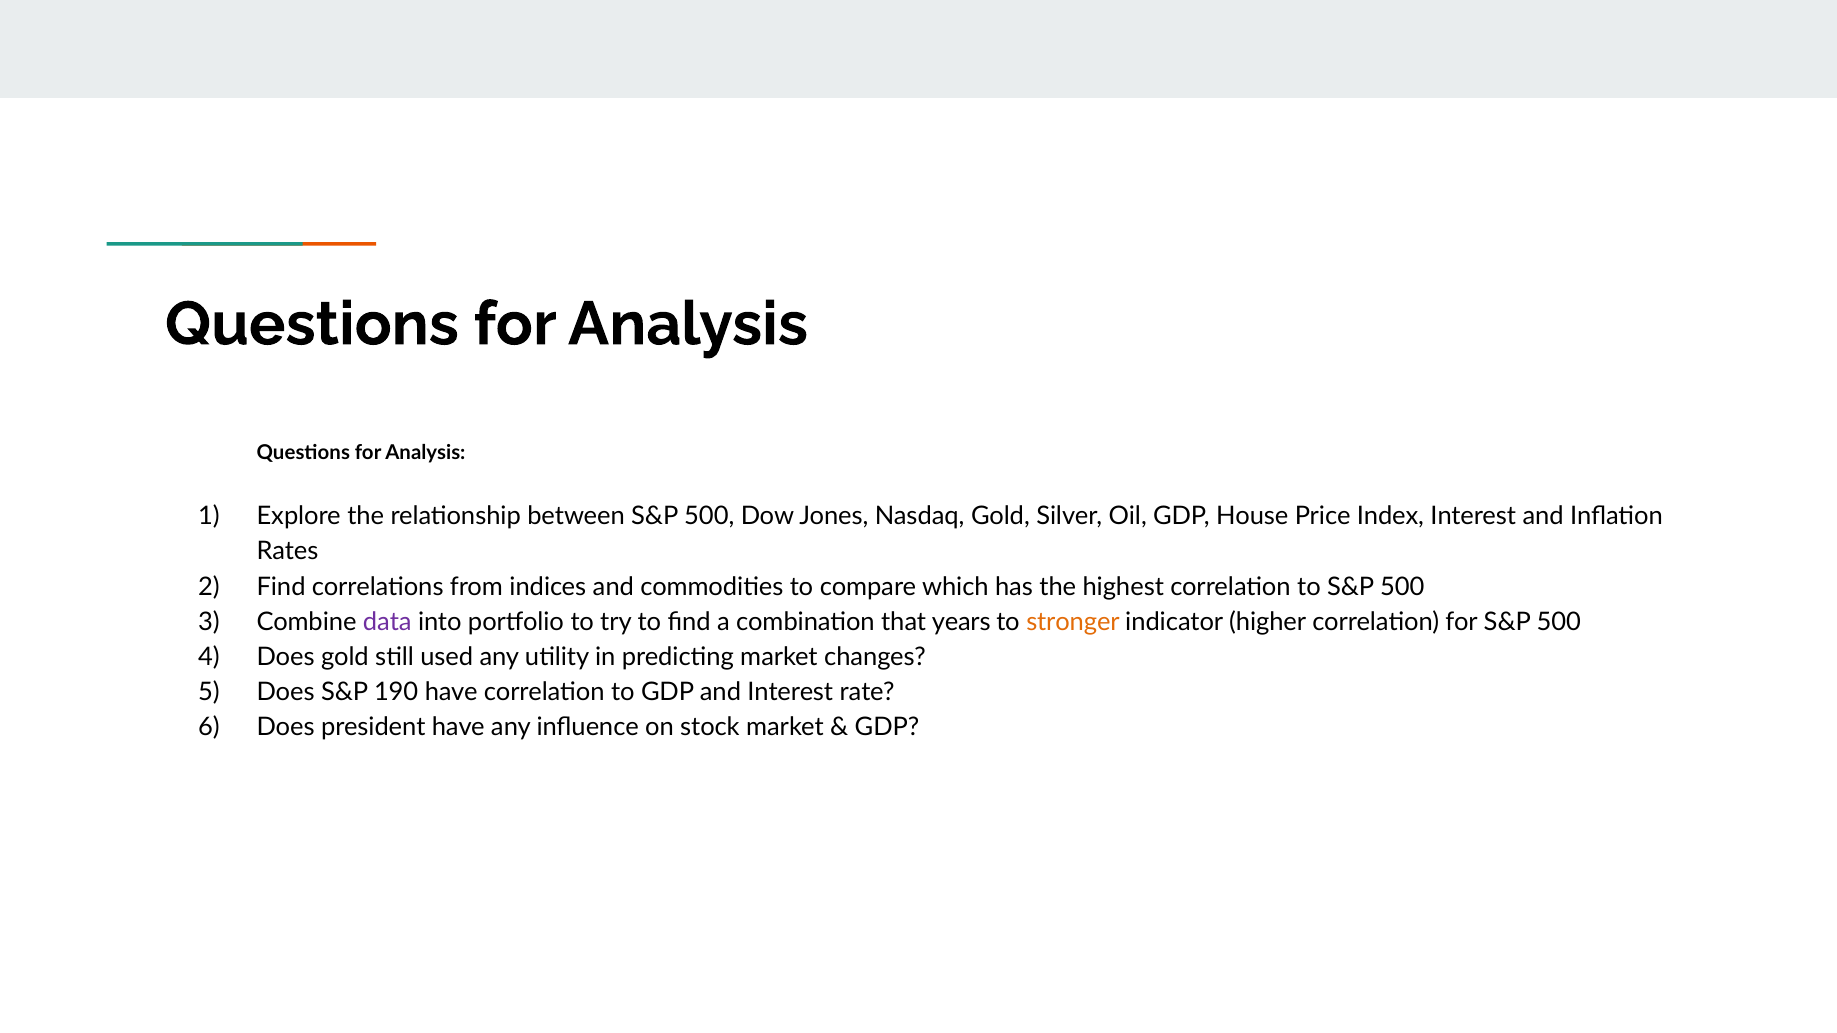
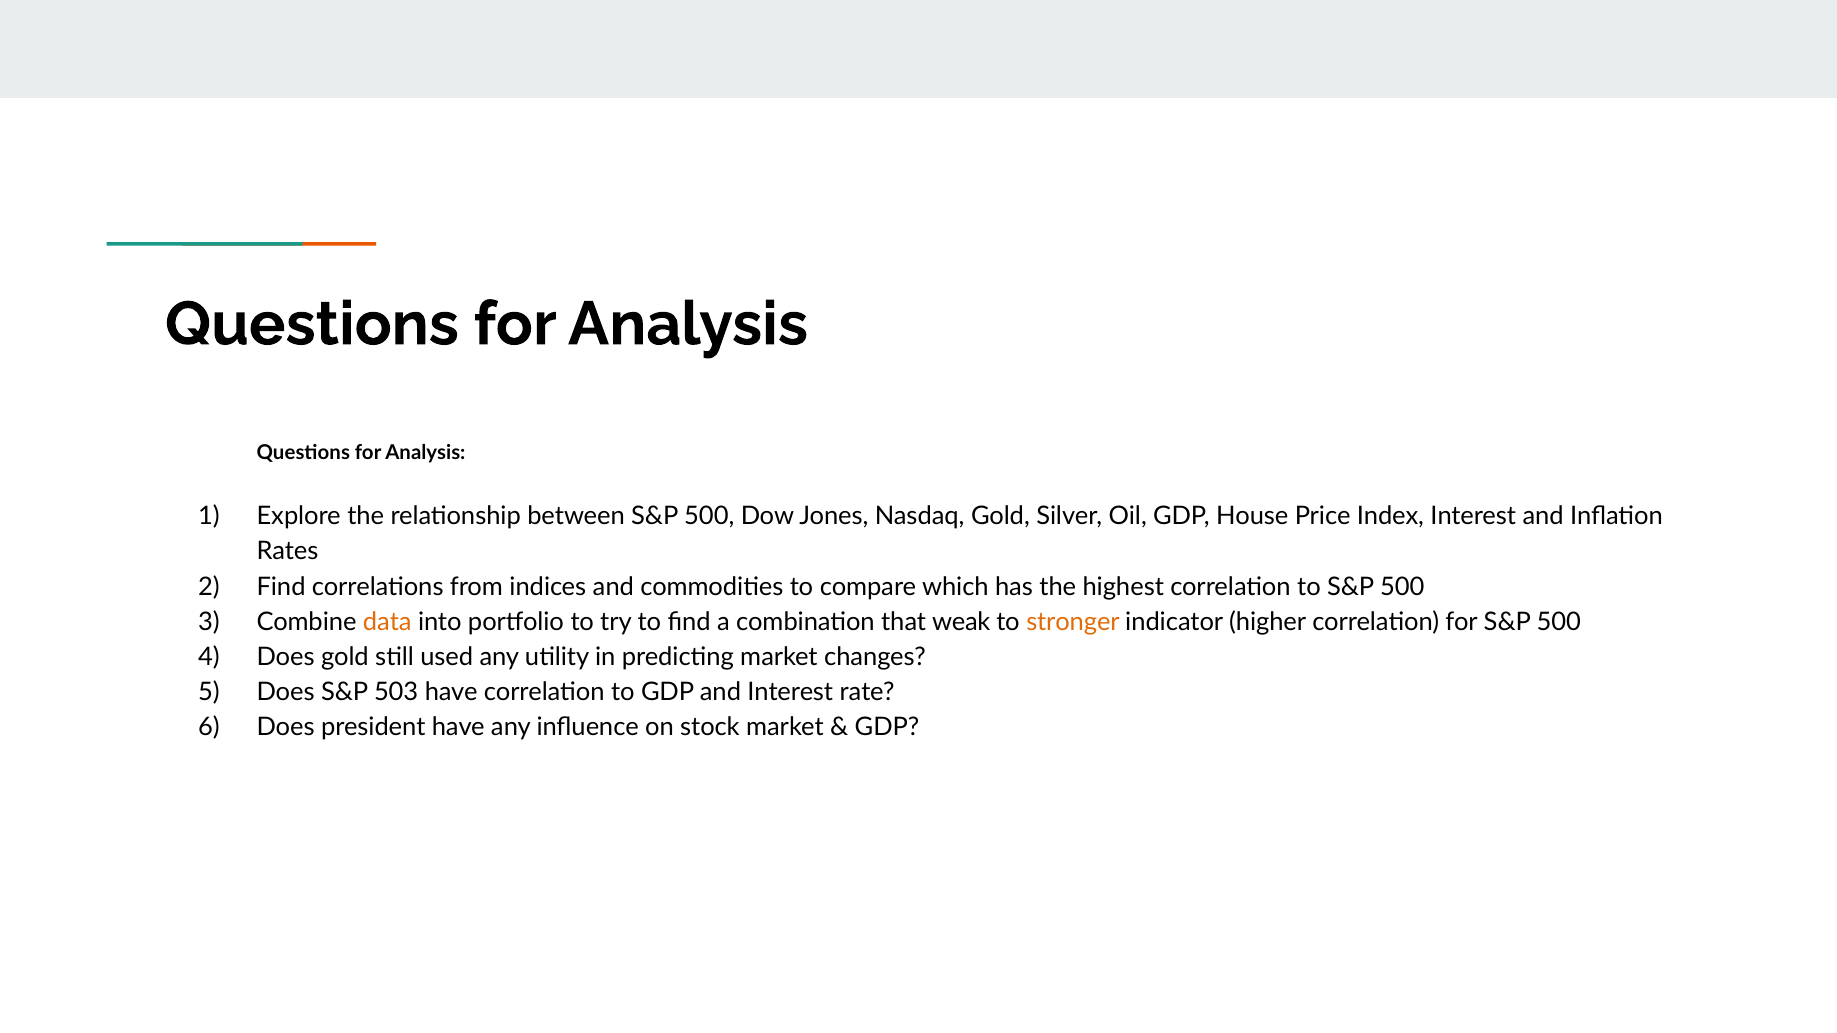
data colour: purple -> orange (387, 622)
years: years -> weak (961, 622)
190: 190 -> 503 (396, 692)
